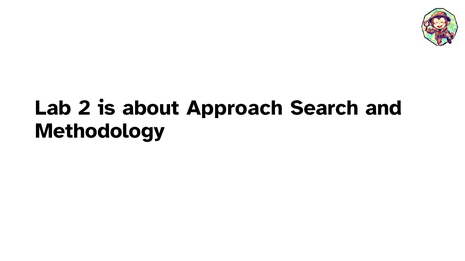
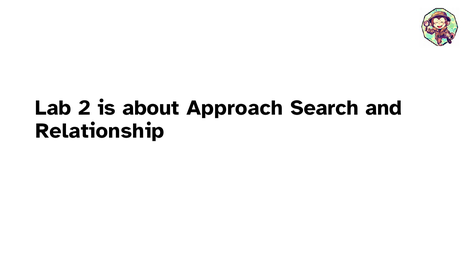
Methodology: Methodology -> Relationship (100, 131)
